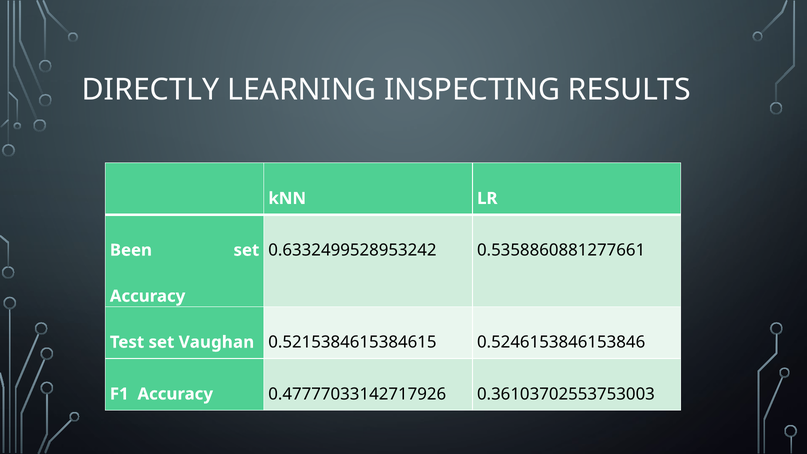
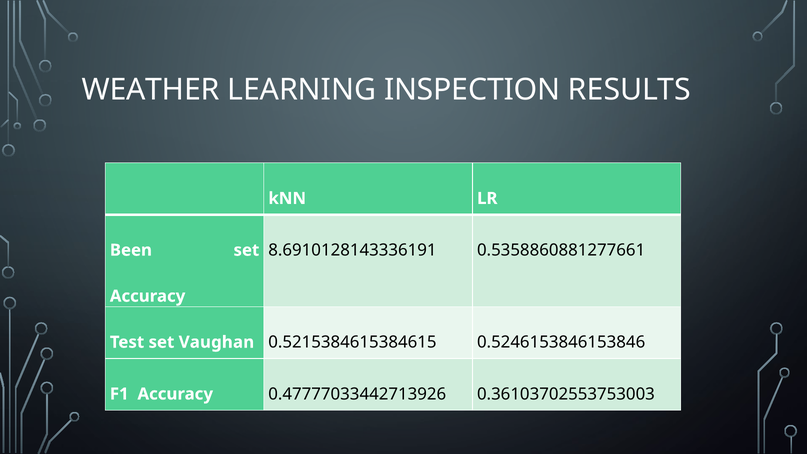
DIRECTLY: DIRECTLY -> WEATHER (151, 90)
INSPECTING: INSPECTING -> INSPECTION (472, 90)
0.6332499528953242: 0.6332499528953242 -> 8.6910128143336191 (352, 250)
0.47777033142717926: 0.47777033142717926 -> 0.47777033442713926 (357, 394)
